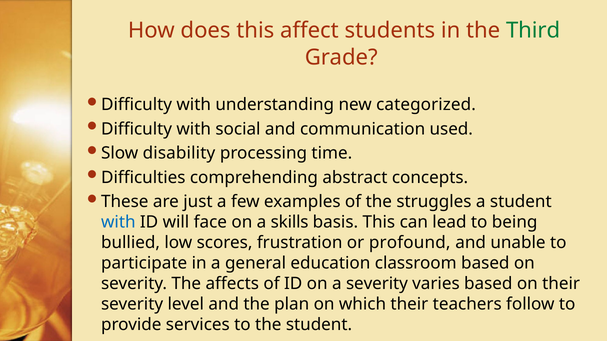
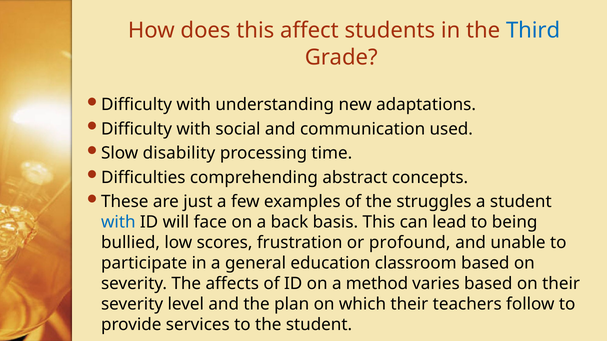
Third colour: green -> blue (533, 31)
categorized: categorized -> adaptations (426, 105)
skills: skills -> back (290, 222)
a severity: severity -> method (377, 284)
